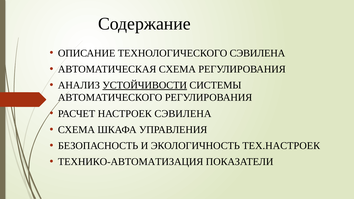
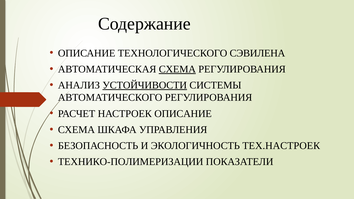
СХЕМА underline: none -> present (177, 69)
НАСТРОЕК СЭВИЛЕНА: СЭВИЛЕНА -> ОПИСАНИЕ (183, 114)
ТЕХНИКО-АВТОМАТИЗАЦИЯ: ТЕХНИКО-АВТОМАТИЗАЦИЯ -> ТЕХНИКО-ПОЛИМЕРИЗАЦИИ (131, 162)
